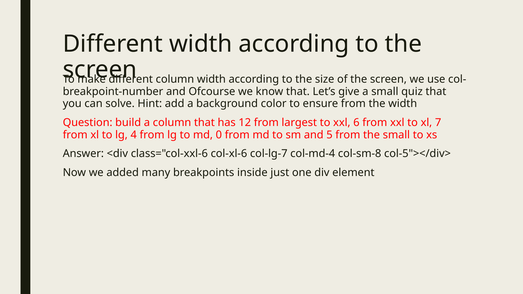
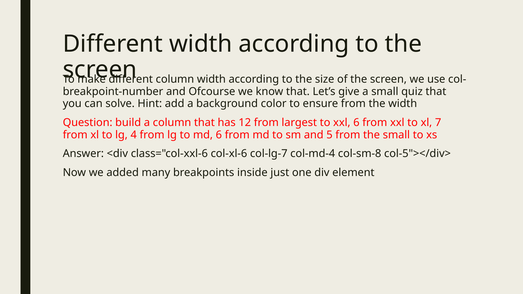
md 0: 0 -> 6 (219, 135)
